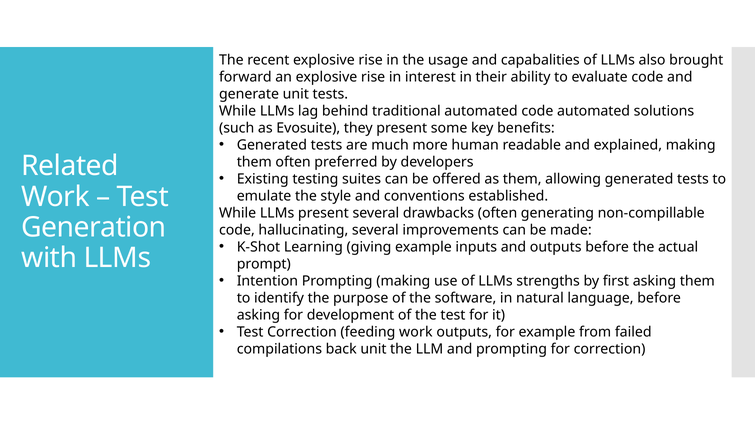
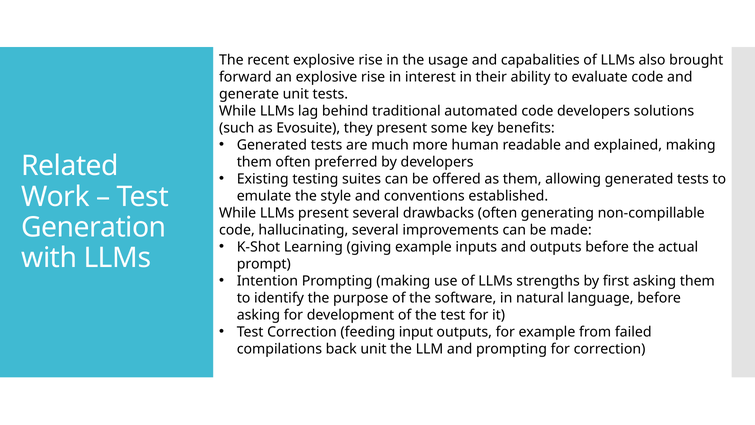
code automated: automated -> developers (594, 111)
feeding work: work -> input (416, 332)
